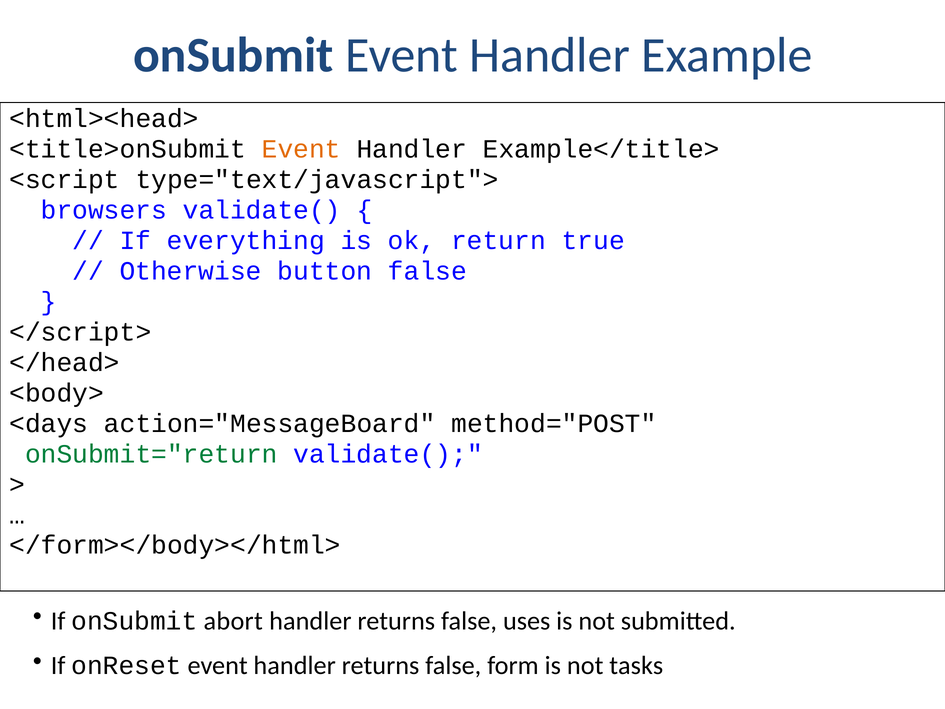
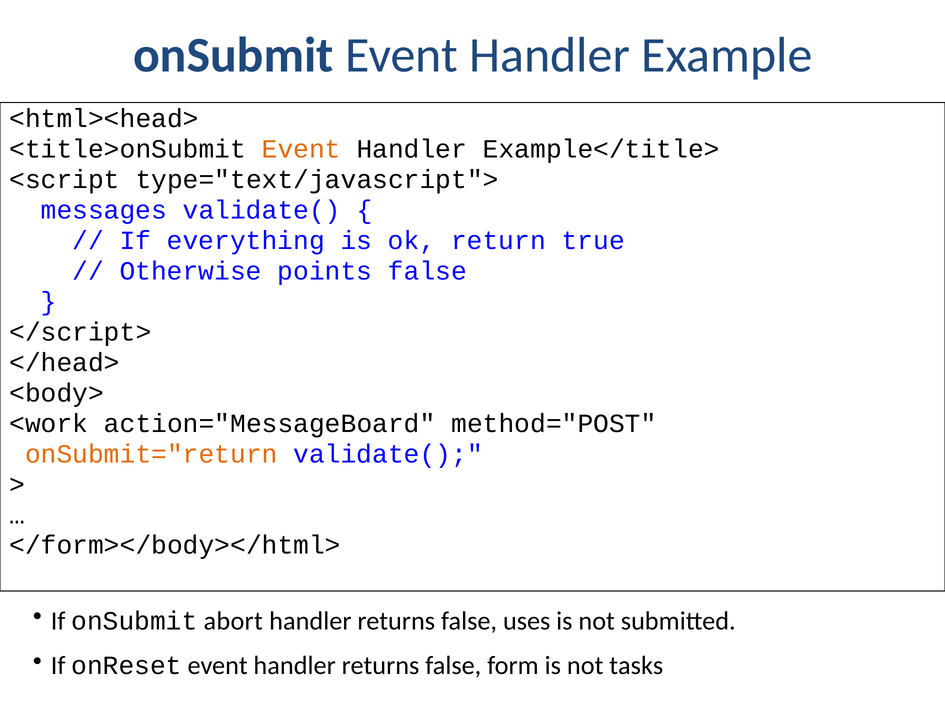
browsers: browsers -> messages (104, 210)
button: button -> points (325, 271)
<days: <days -> <work (49, 423)
onSubmit="return colour: green -> orange (151, 454)
